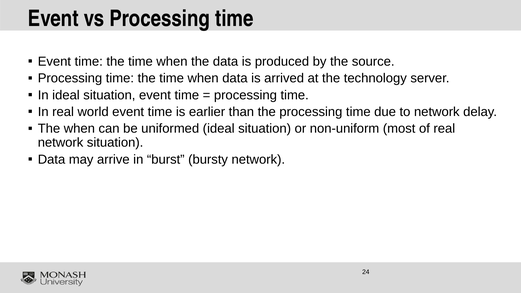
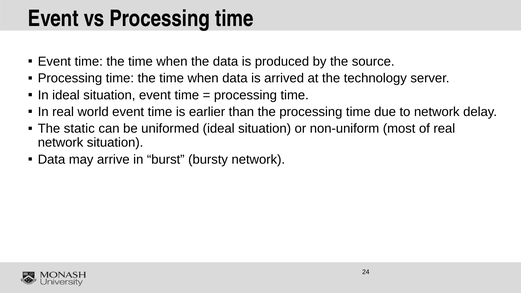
The when: when -> static (79, 129)
